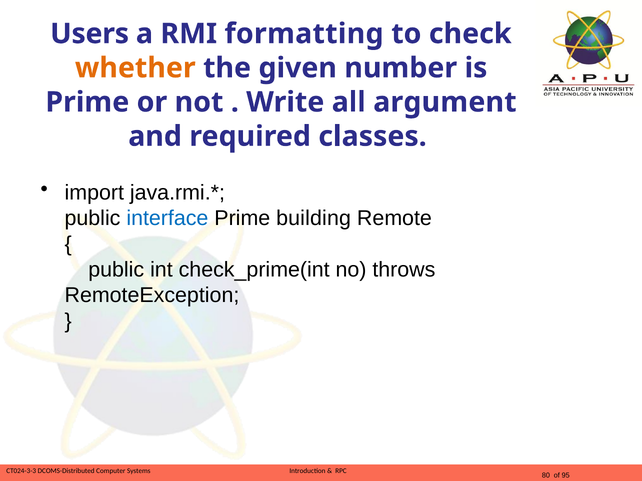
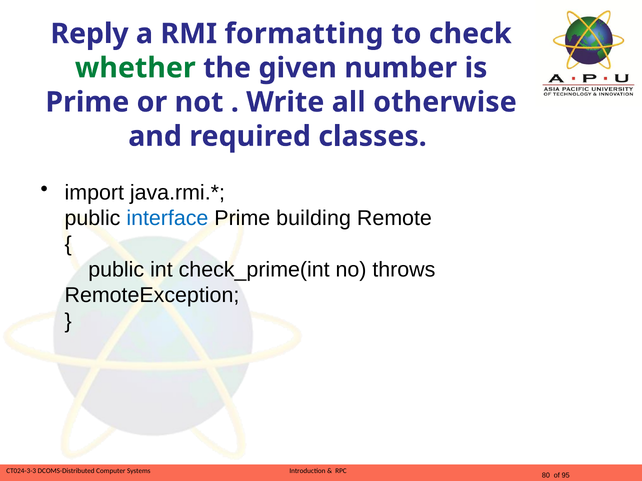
Users: Users -> Reply (90, 34)
whether colour: orange -> green (135, 68)
argument: argument -> otherwise (445, 102)
